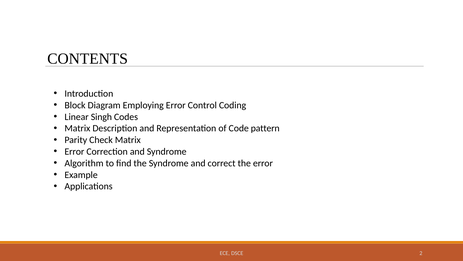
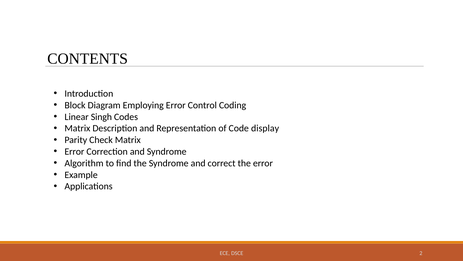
pattern: pattern -> display (265, 128)
